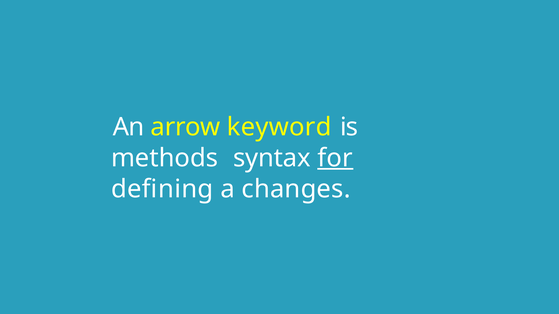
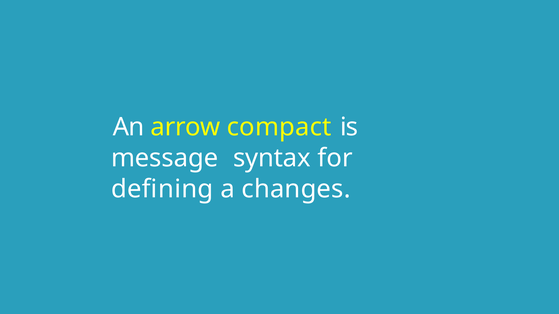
keyword: keyword -> compact (279, 127)
methods: methods -> message (165, 158)
for underline: present -> none (335, 158)
